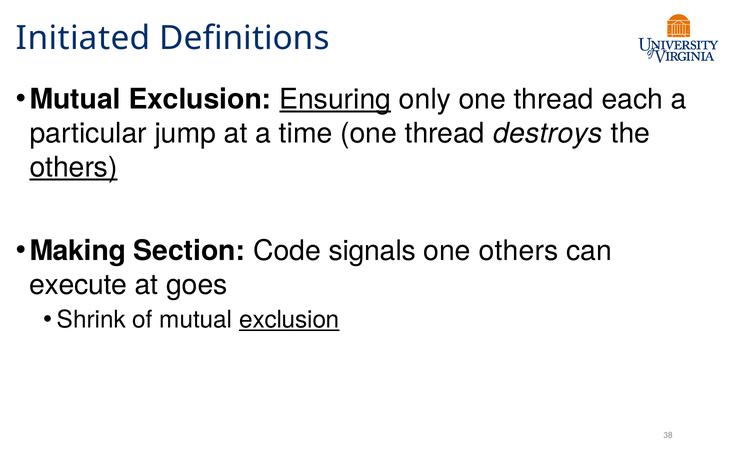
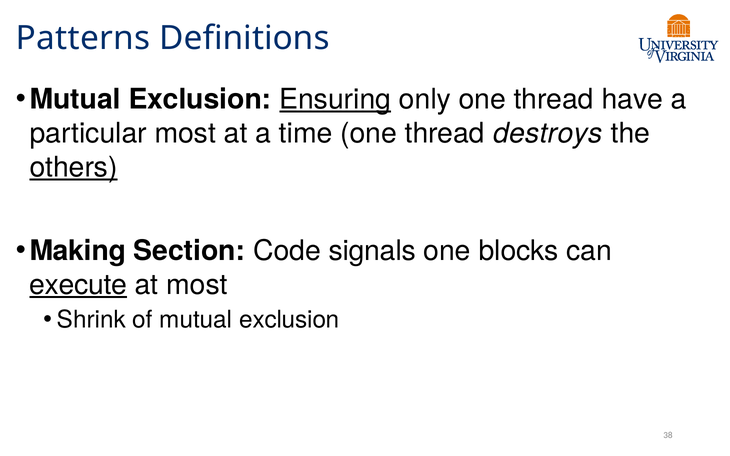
Initiated: Initiated -> Patterns (83, 38)
each: each -> have (632, 99)
particular jump: jump -> most (185, 133)
one others: others -> blocks (519, 251)
execute underline: none -> present (78, 285)
at goes: goes -> most (197, 285)
exclusion underline: present -> none (289, 320)
